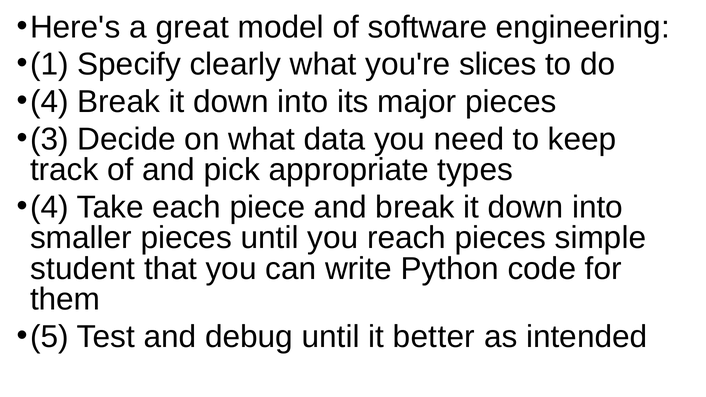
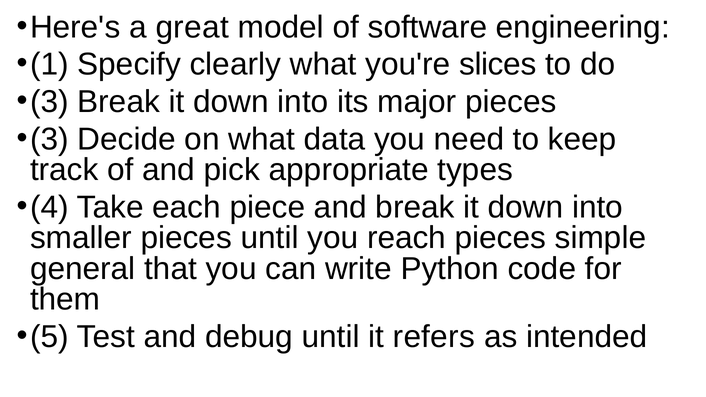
4: 4 -> 3 (49, 102)
student: student -> general (83, 269)
better: better -> refers (434, 337)
